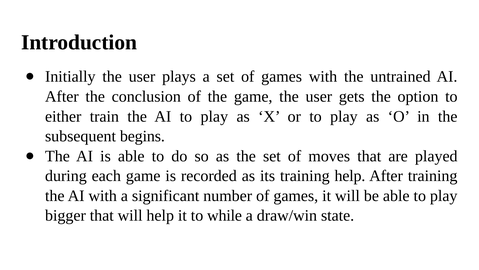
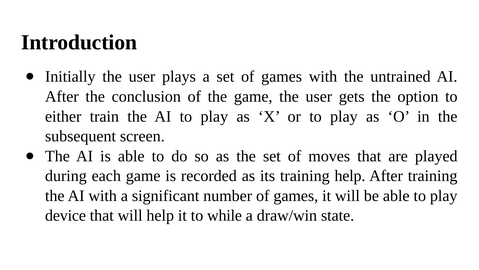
begins: begins -> screen (142, 136)
bigger: bigger -> device (66, 215)
